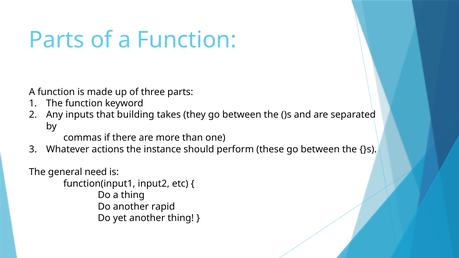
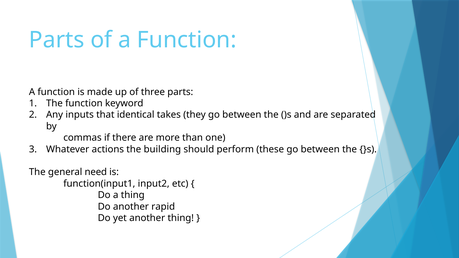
building: building -> identical (136, 115)
instance: instance -> building (162, 149)
